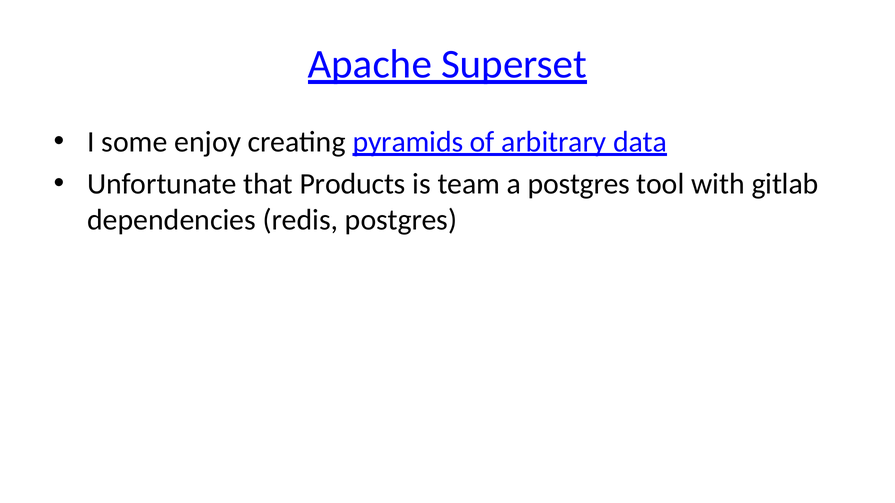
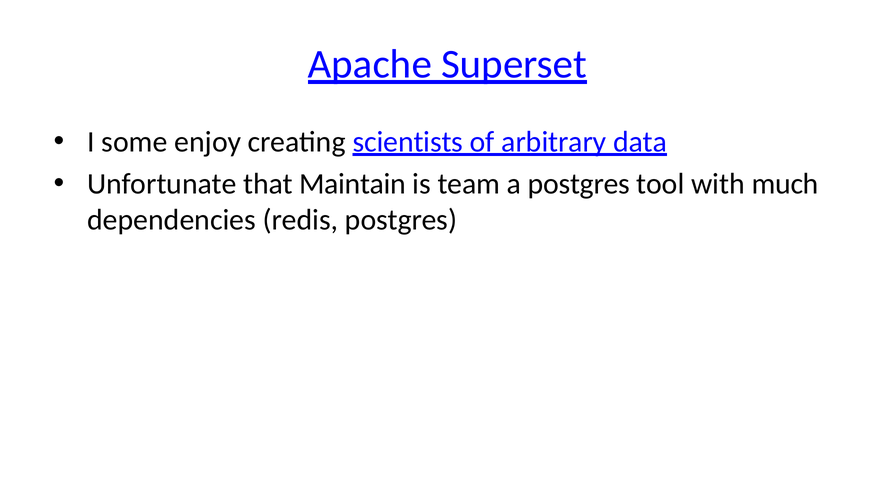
pyramids: pyramids -> scientists (408, 142)
Products: Products -> Maintain (353, 184)
gitlab: gitlab -> much (785, 184)
